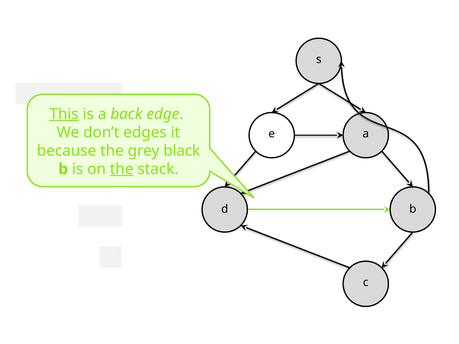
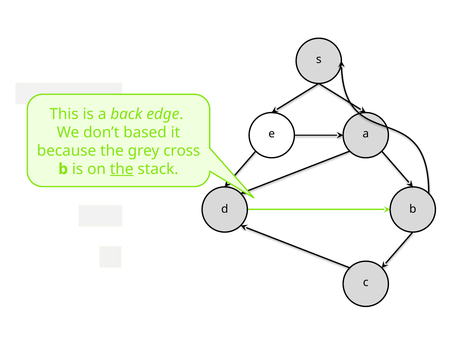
This underline: present -> none (64, 114)
edges: edges -> based (145, 132)
black: black -> cross (182, 151)
